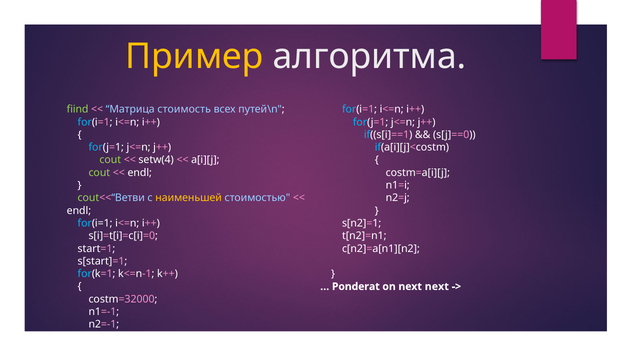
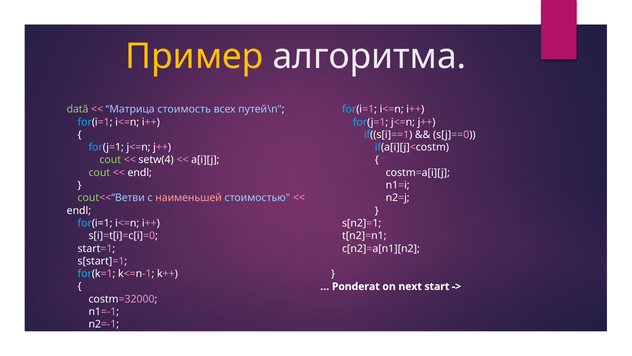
fiind: fiind -> dată (78, 109)
наименьшей colour: yellow -> pink (189, 198)
next next: next -> start (437, 286)
